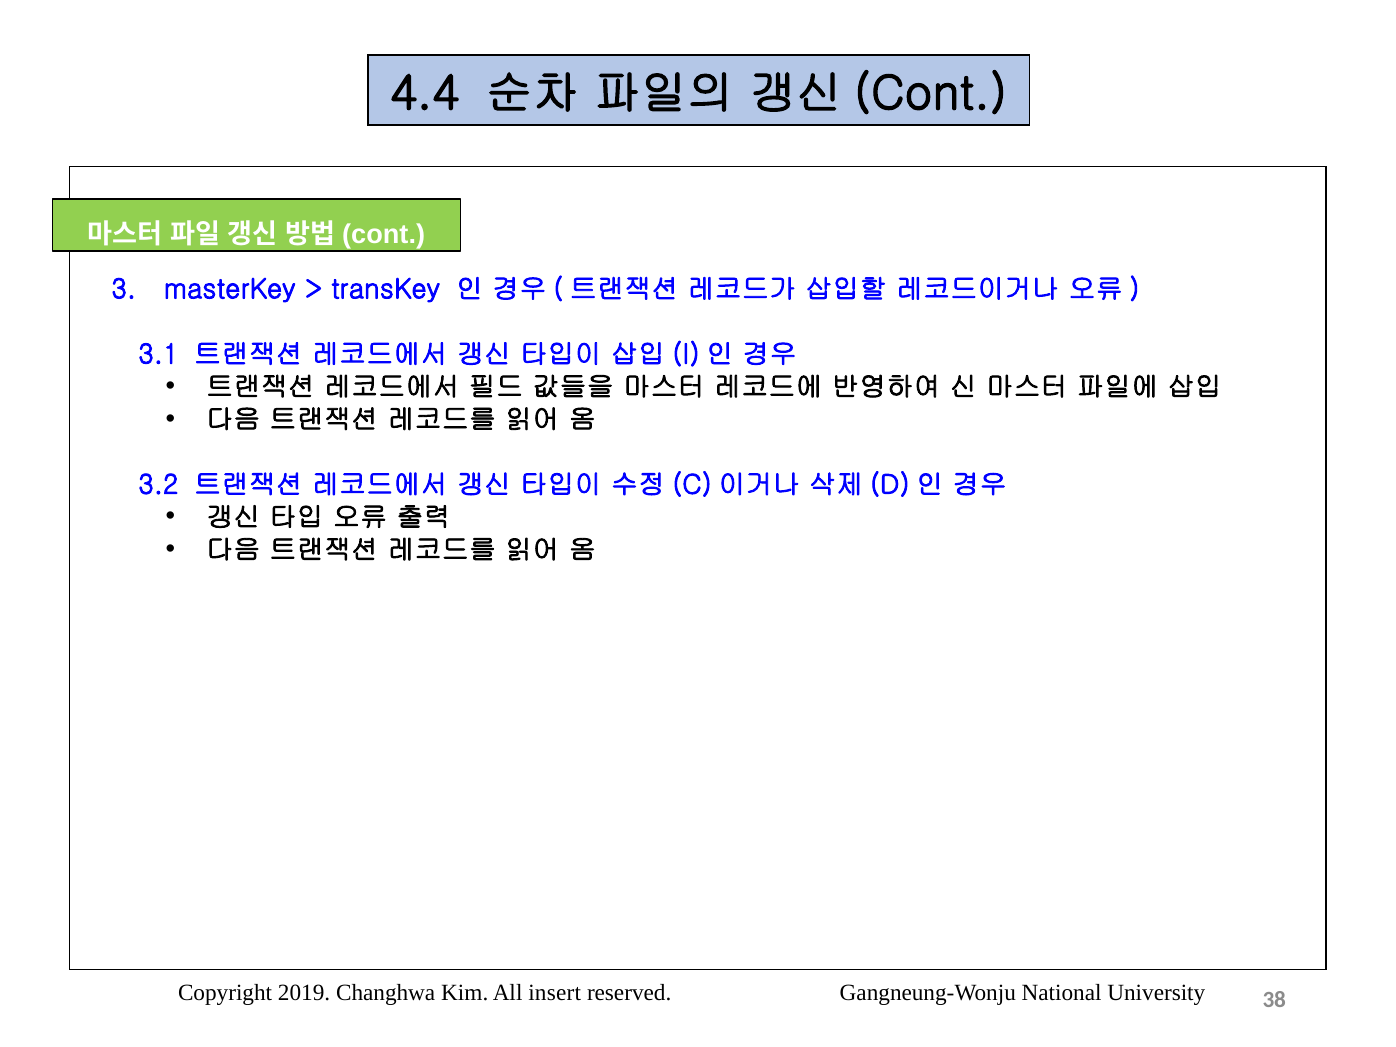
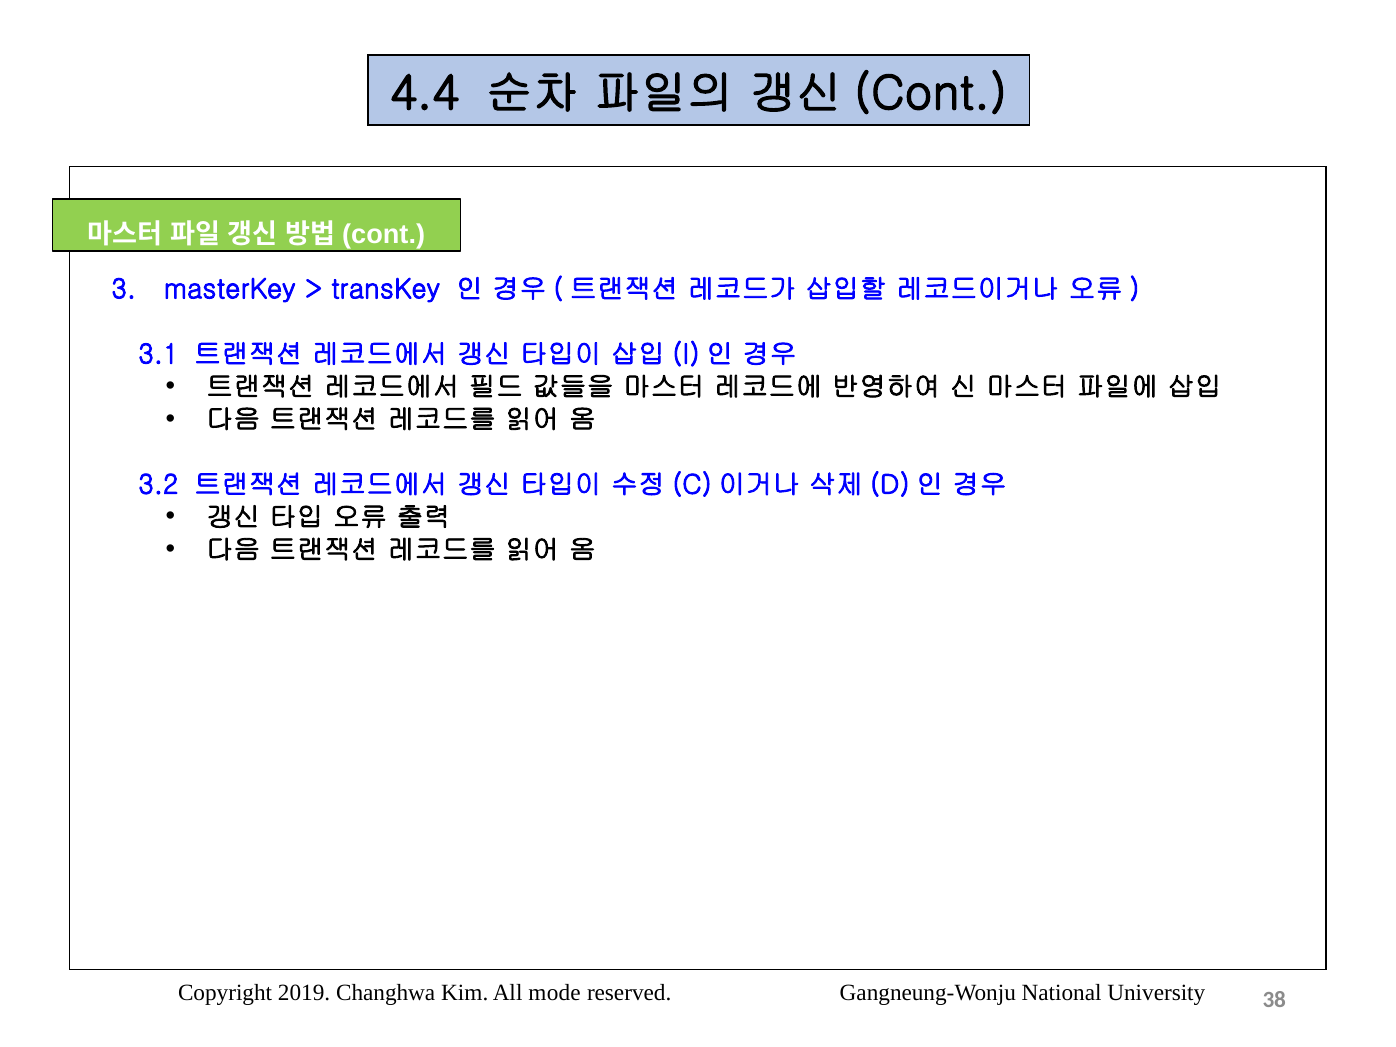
insert: insert -> mode (555, 993)
